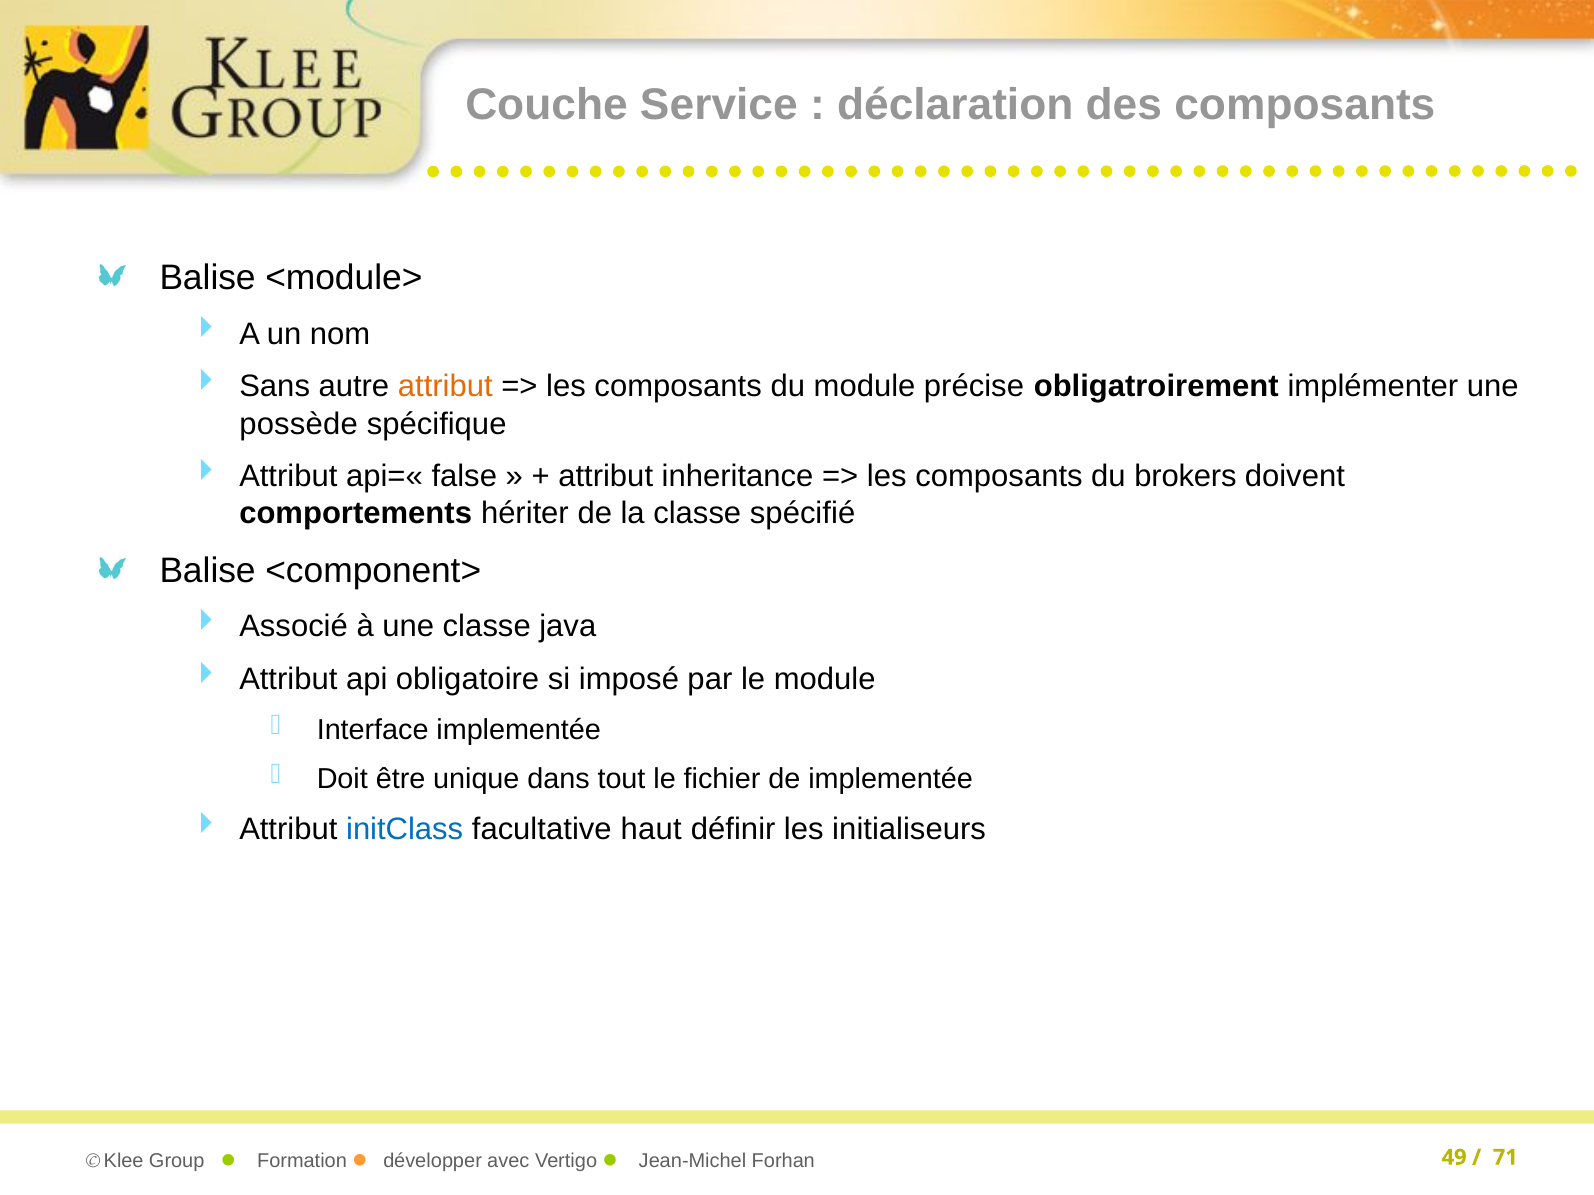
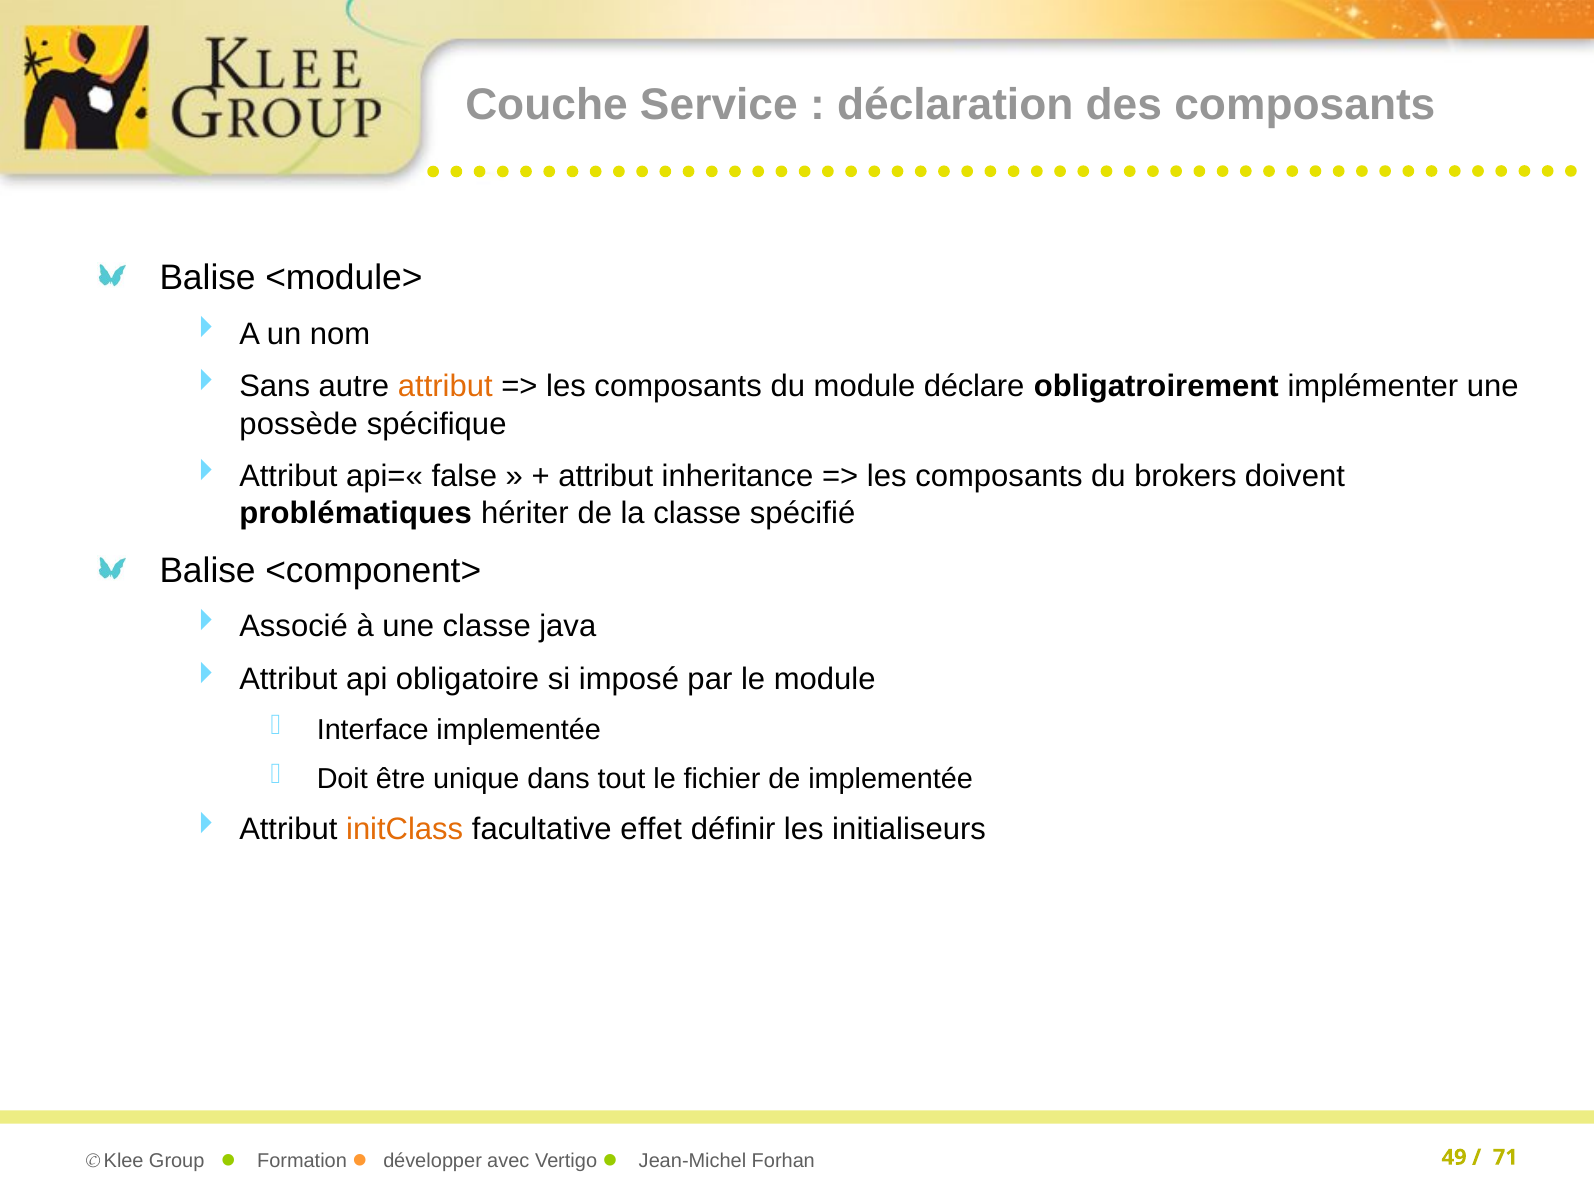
précise: précise -> déclare (974, 387)
comportements: comportements -> problématiques (356, 514)
initClass colour: blue -> orange (405, 830)
haut: haut -> effet (651, 830)
